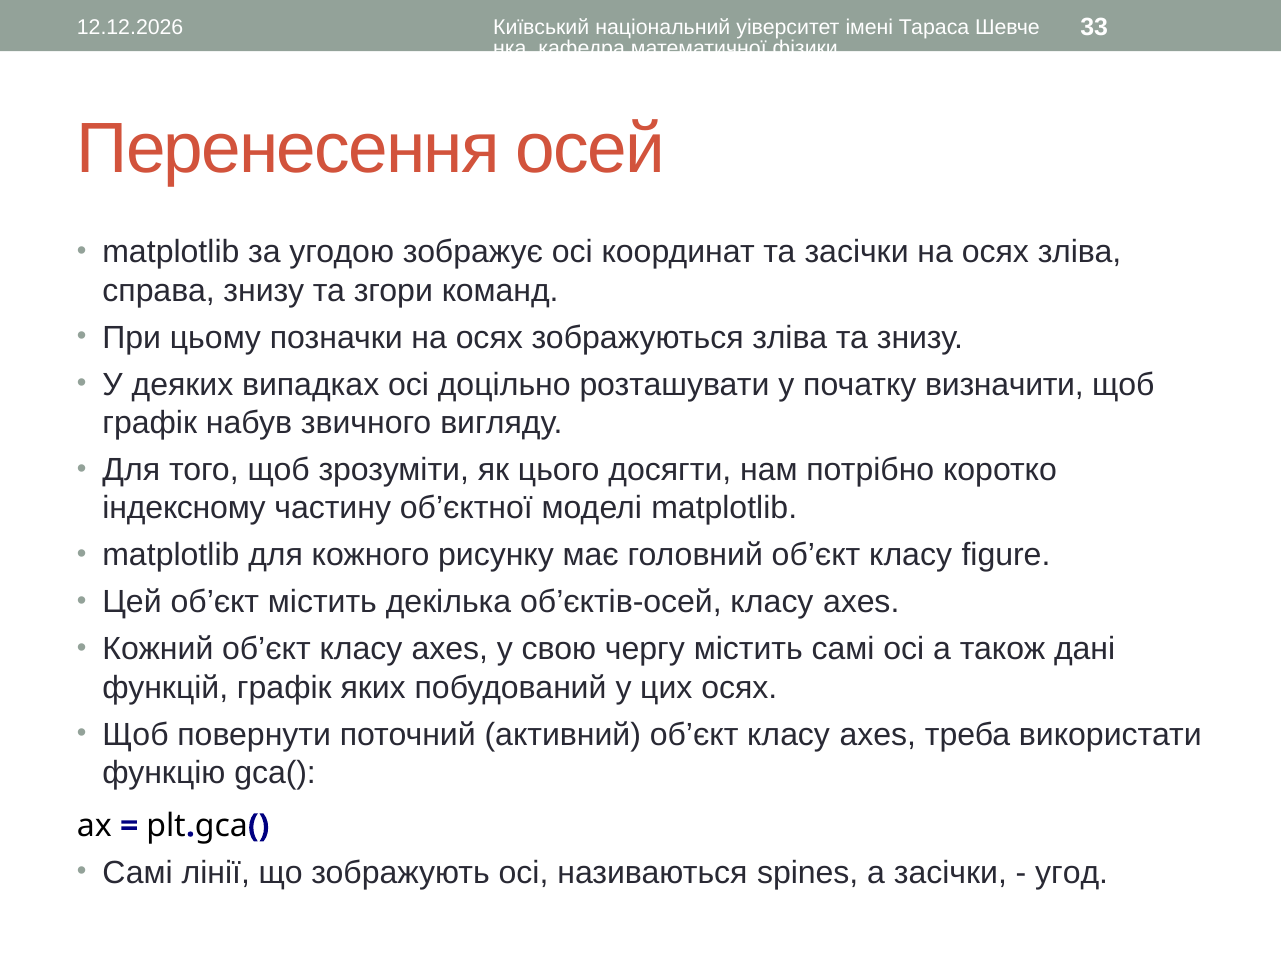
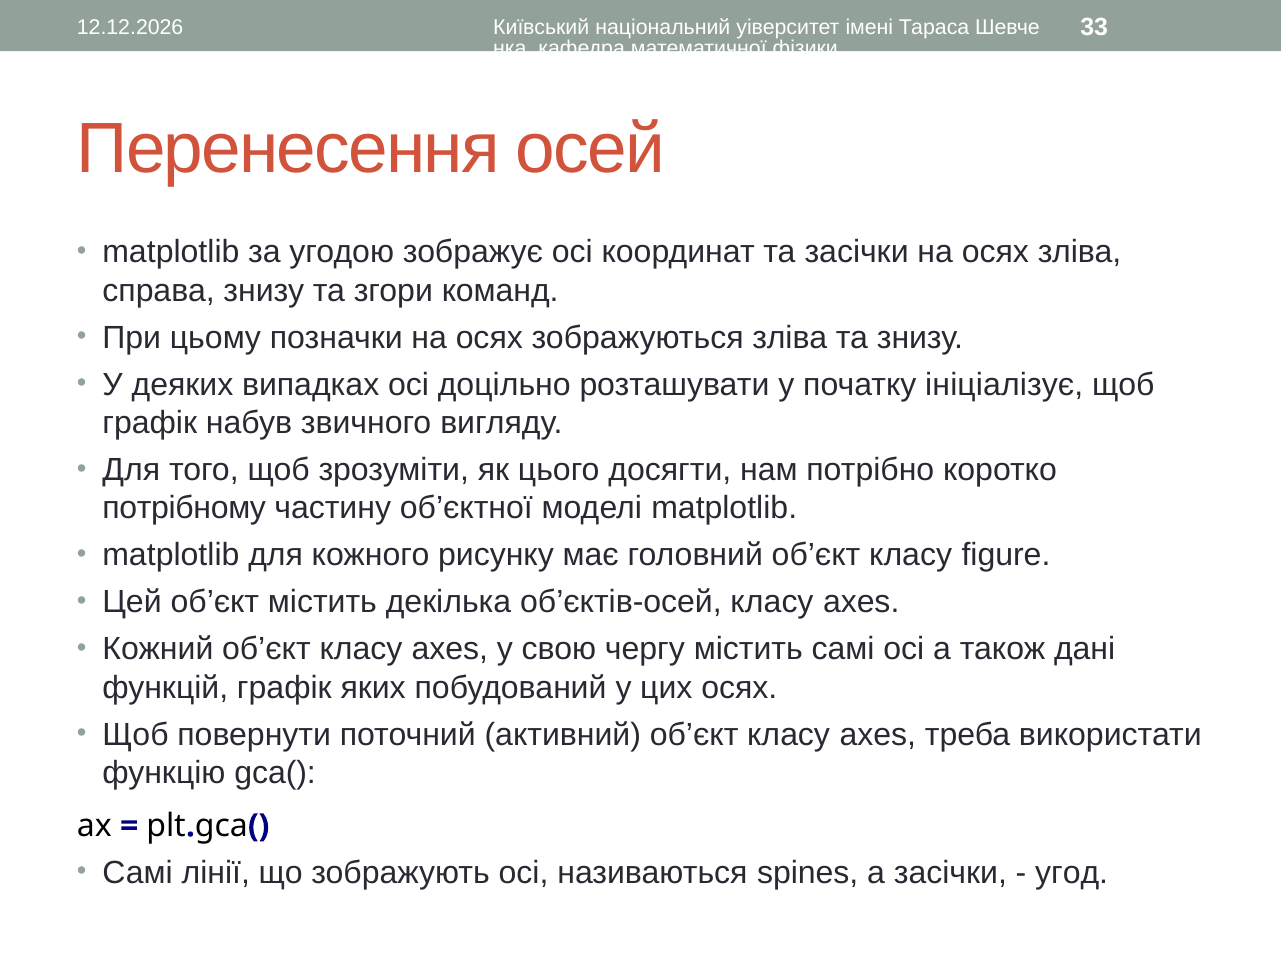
визначити: визначити -> ініціалізує (1004, 384)
індексному: індексному -> потрібному (184, 508)
